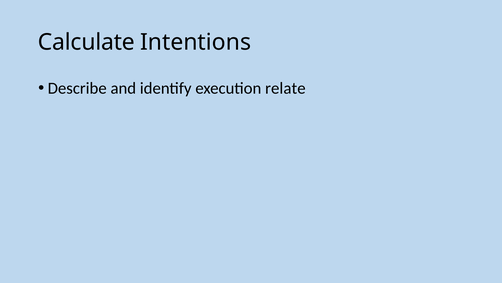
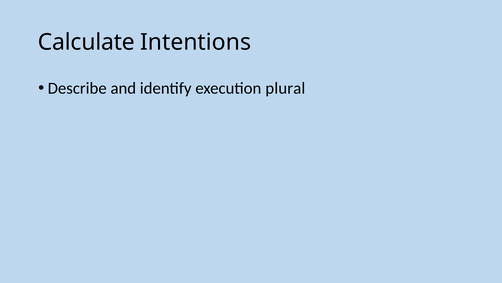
relate: relate -> plural (285, 88)
